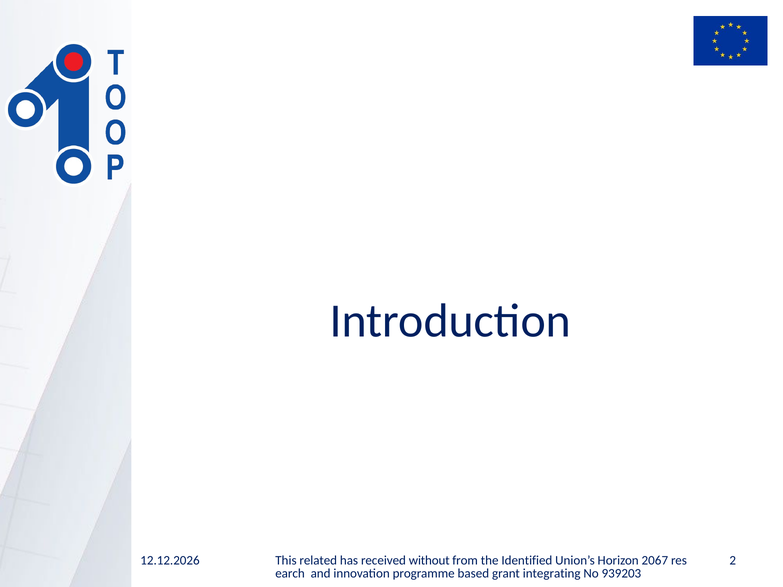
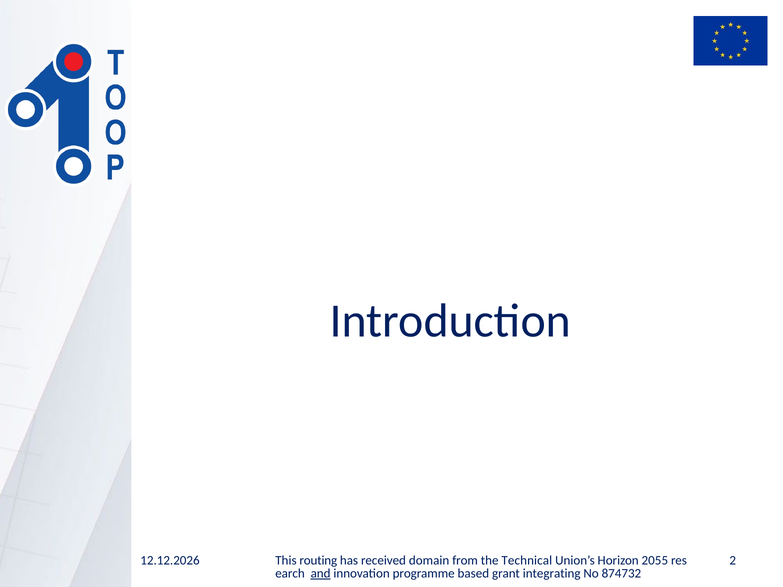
related: related -> routing (318, 561)
without: without -> domain (429, 561)
Identified: Identified -> Technical (527, 561)
2067: 2067 -> 2055 (655, 561)
and underline: none -> present (321, 574)
939203: 939203 -> 874732 (621, 574)
